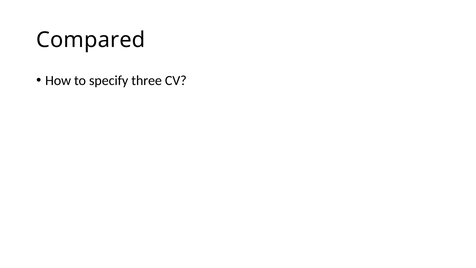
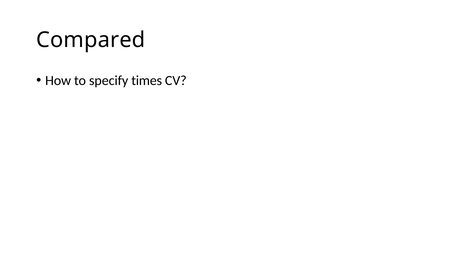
three: three -> times (147, 80)
